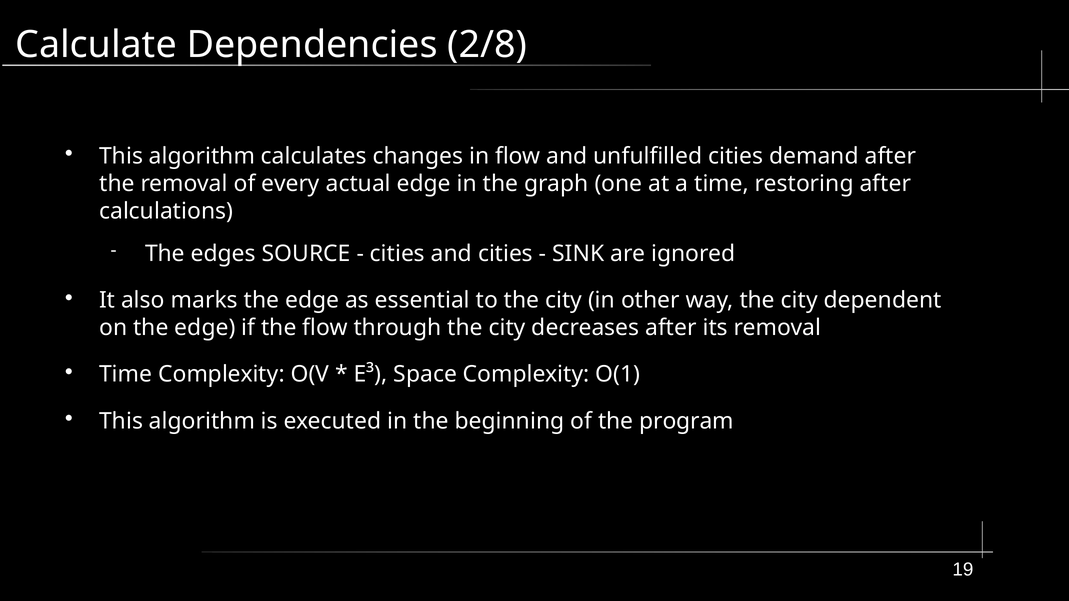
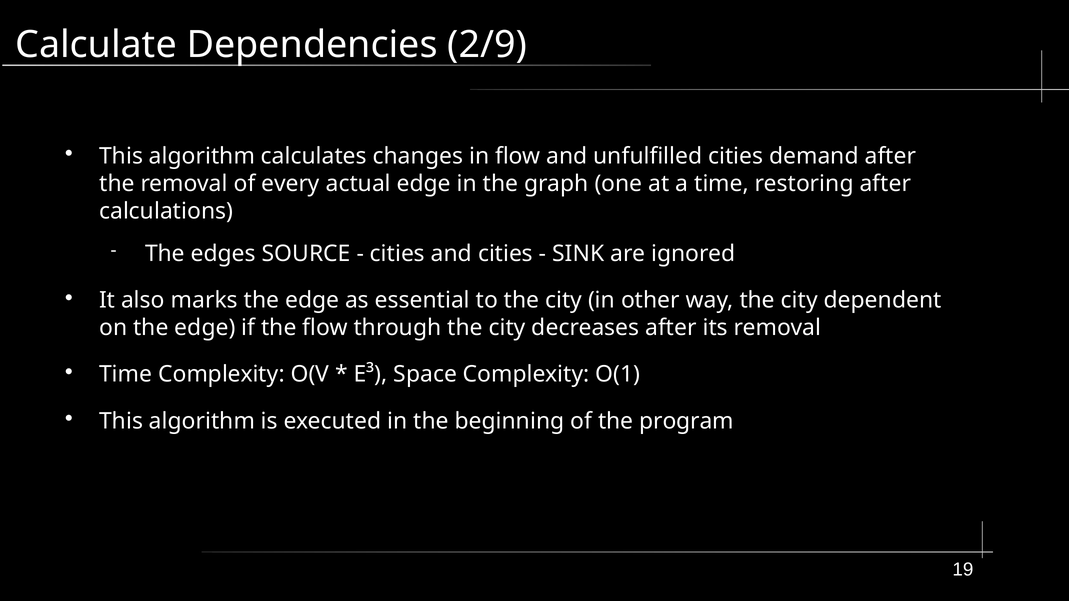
2/8: 2/8 -> 2/9 (487, 45)
